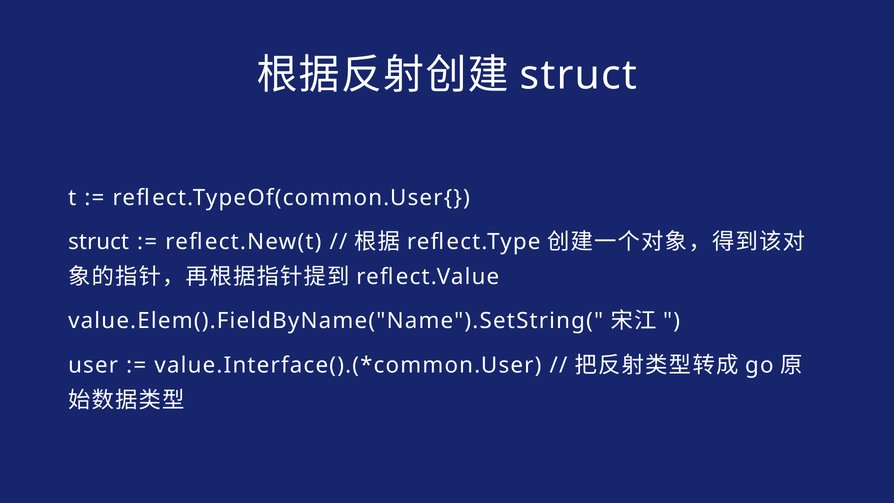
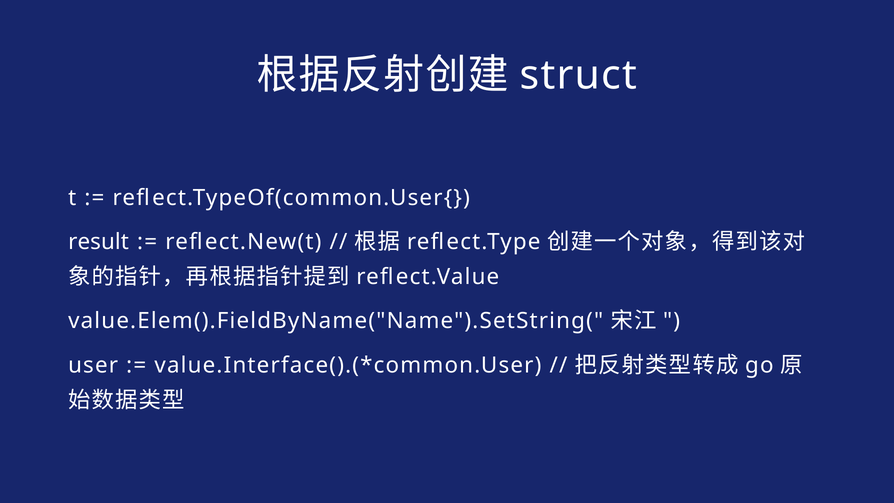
struct: struct -> result (99, 242)
